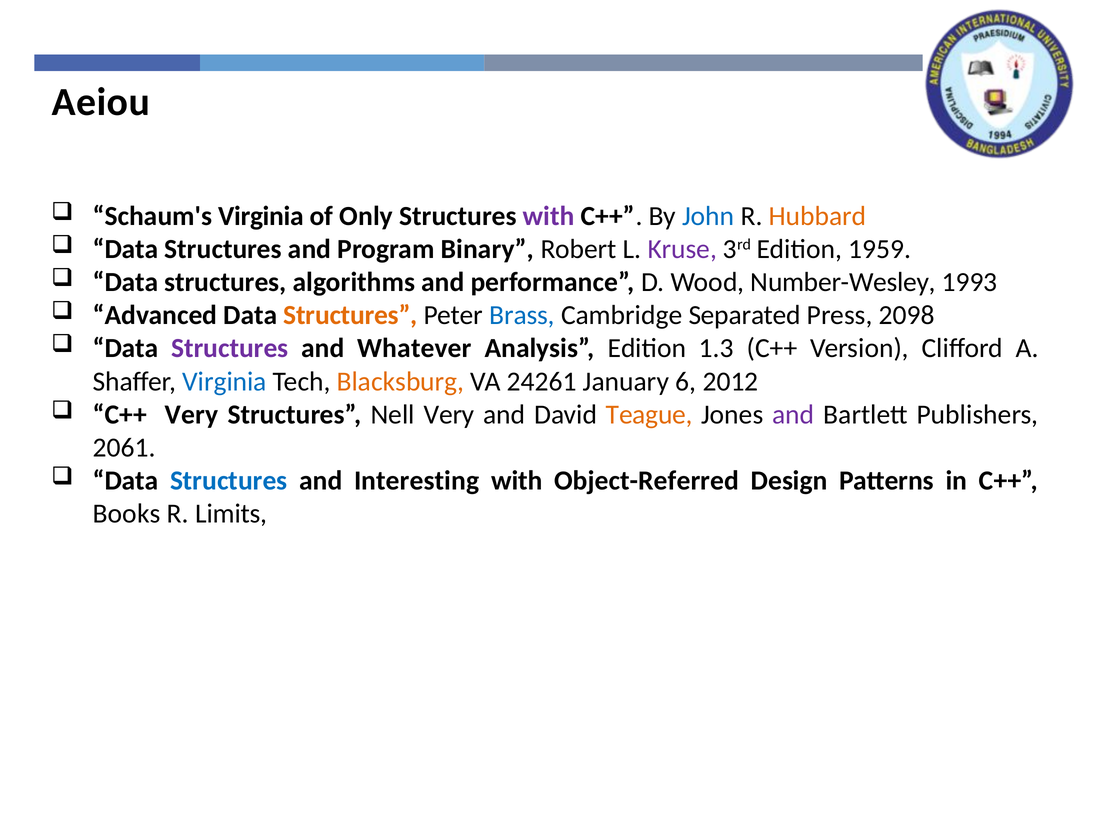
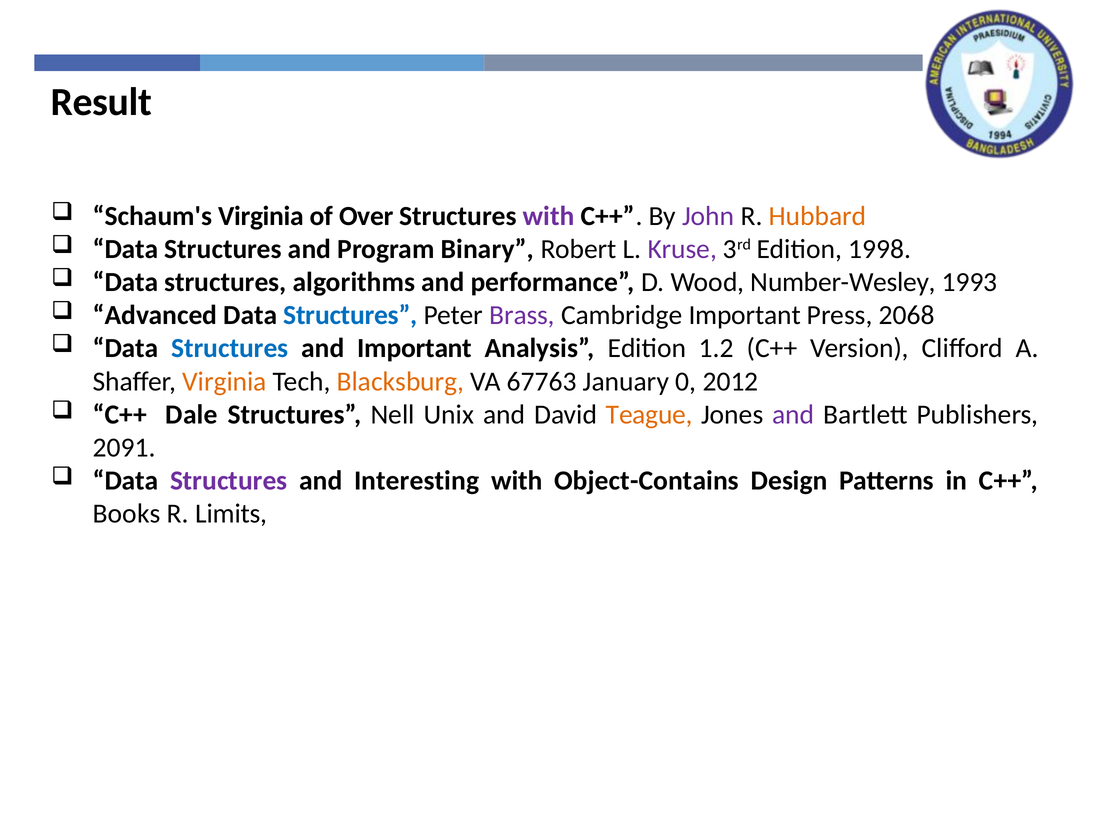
Aeiou: Aeiou -> Result (101, 102)
Only: Only -> Over (366, 216)
John colour: blue -> purple (708, 216)
1959: 1959 -> 1998 (880, 249)
Structures colour: orange -> blue (350, 315)
Brass colour: blue -> purple (522, 315)
Cambridge Separated: Separated -> Important (745, 315)
2098: 2098 -> 2068 (907, 315)
Structures colour: purple -> blue (230, 349)
and Whatever: Whatever -> Important (415, 349)
1.3: 1.3 -> 1.2 (716, 349)
Virginia colour: blue -> orange (224, 382)
24261: 24261 -> 67763 (542, 382)
6: 6 -> 0 (686, 382)
C++ Very: Very -> Dale (192, 415)
Nell Very: Very -> Unix (449, 415)
2061: 2061 -> 2091 (124, 448)
Structures colour: blue -> purple (229, 481)
Object-Referred: Object-Referred -> Object-Contains (647, 481)
